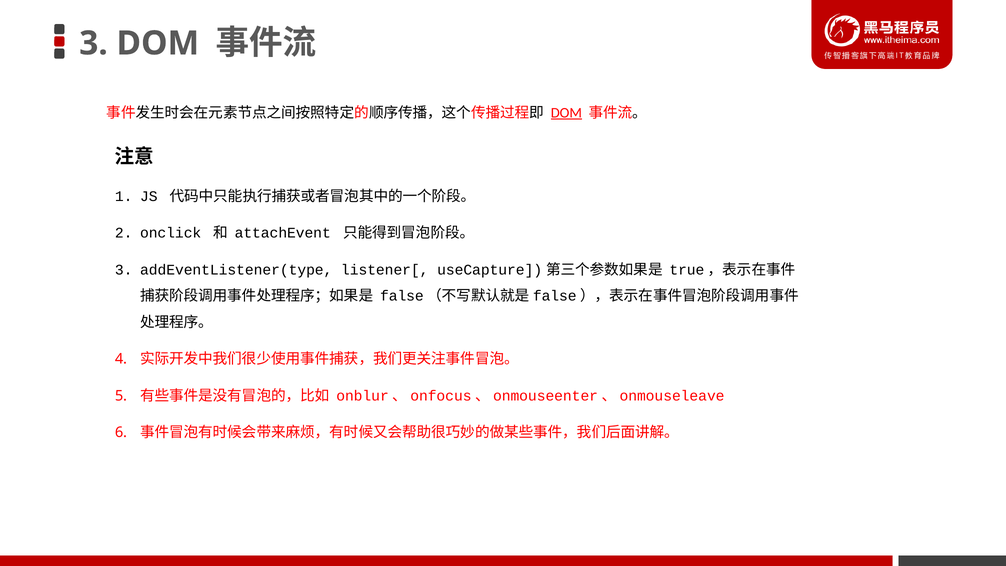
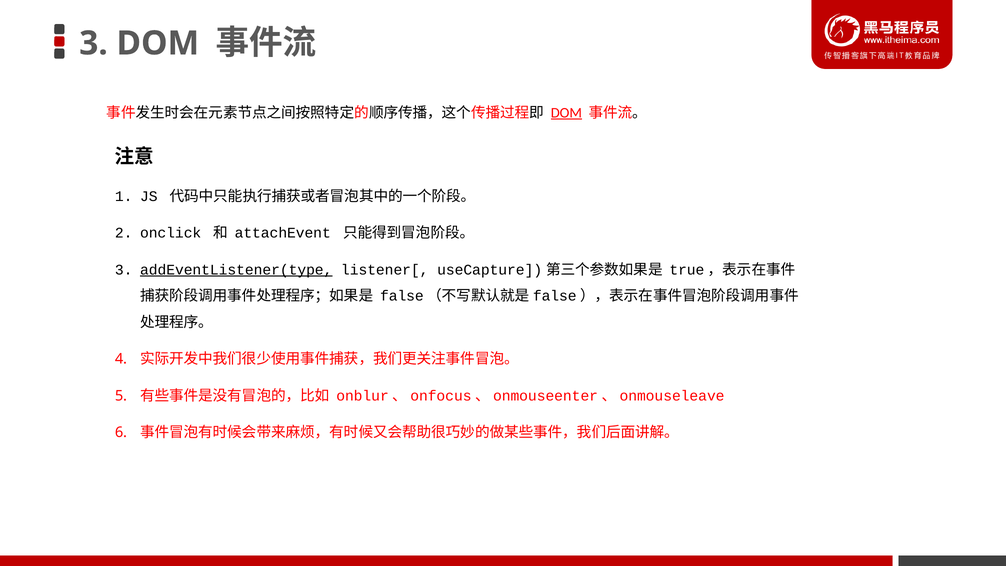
addEventListener(type underline: none -> present (236, 270)
